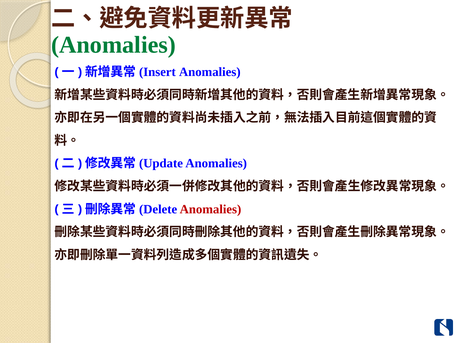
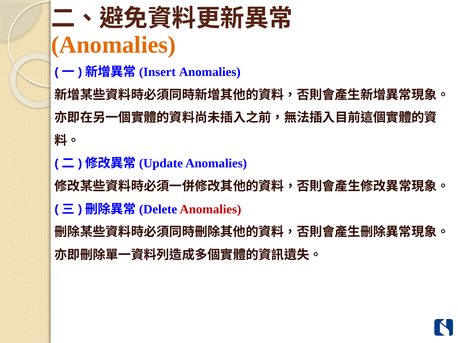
Anomalies colour: green -> orange (113, 45)
